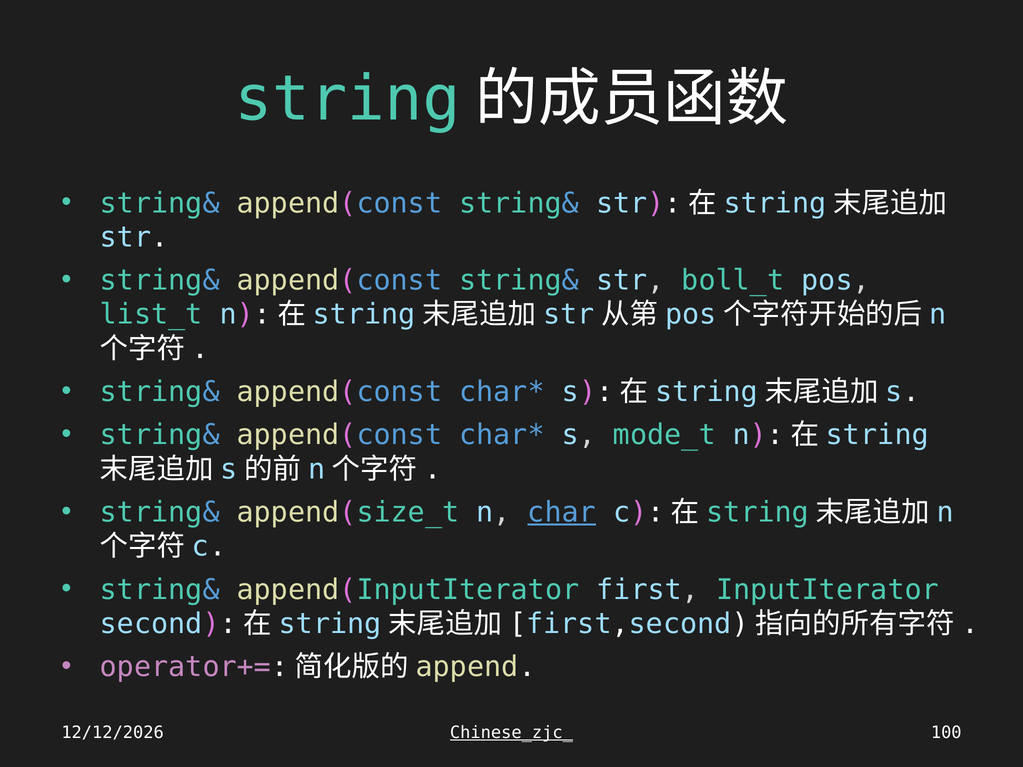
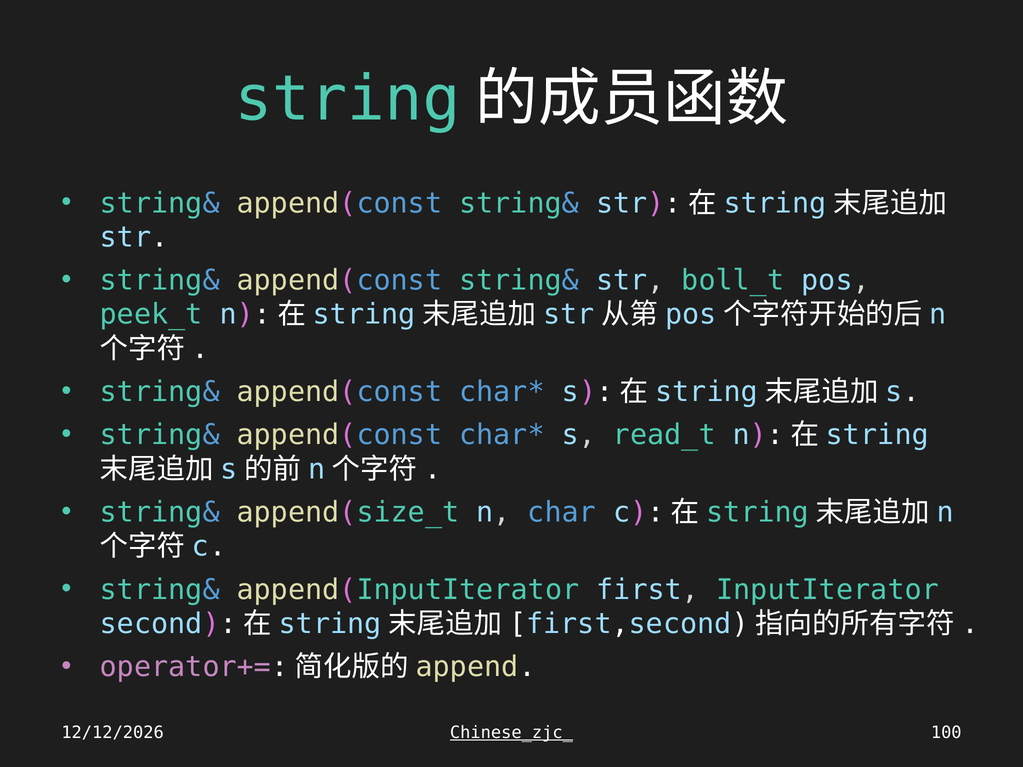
list_t: list_t -> peek_t (151, 315)
mode_t: mode_t -> read_t (664, 435)
char underline: present -> none (562, 513)
